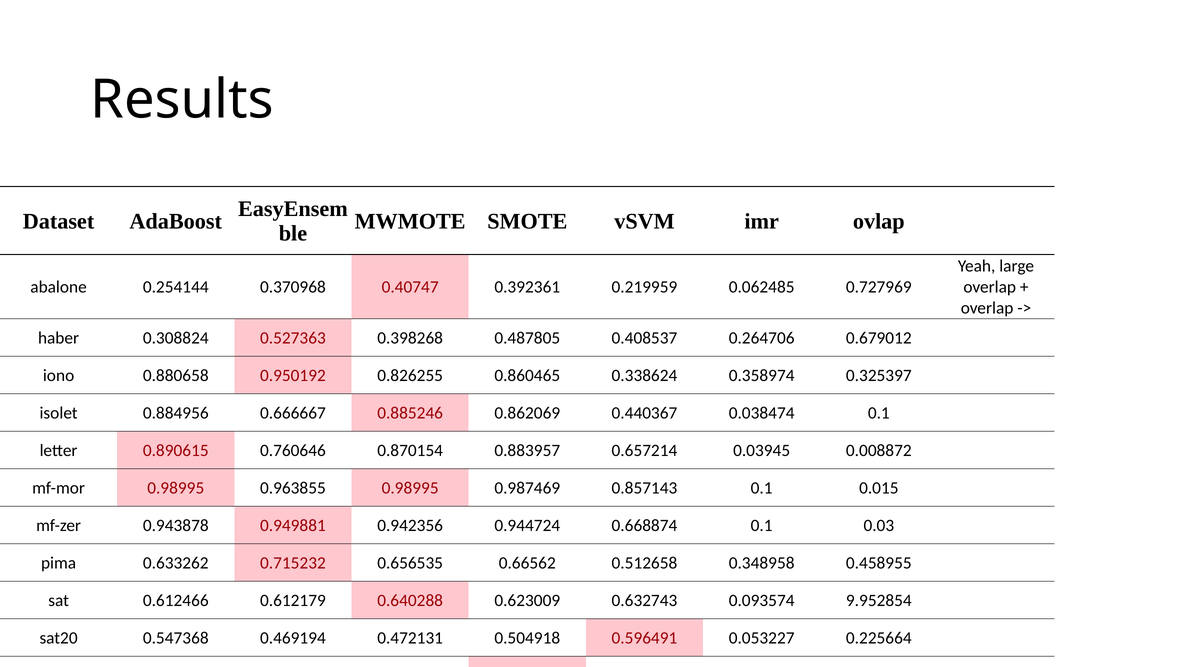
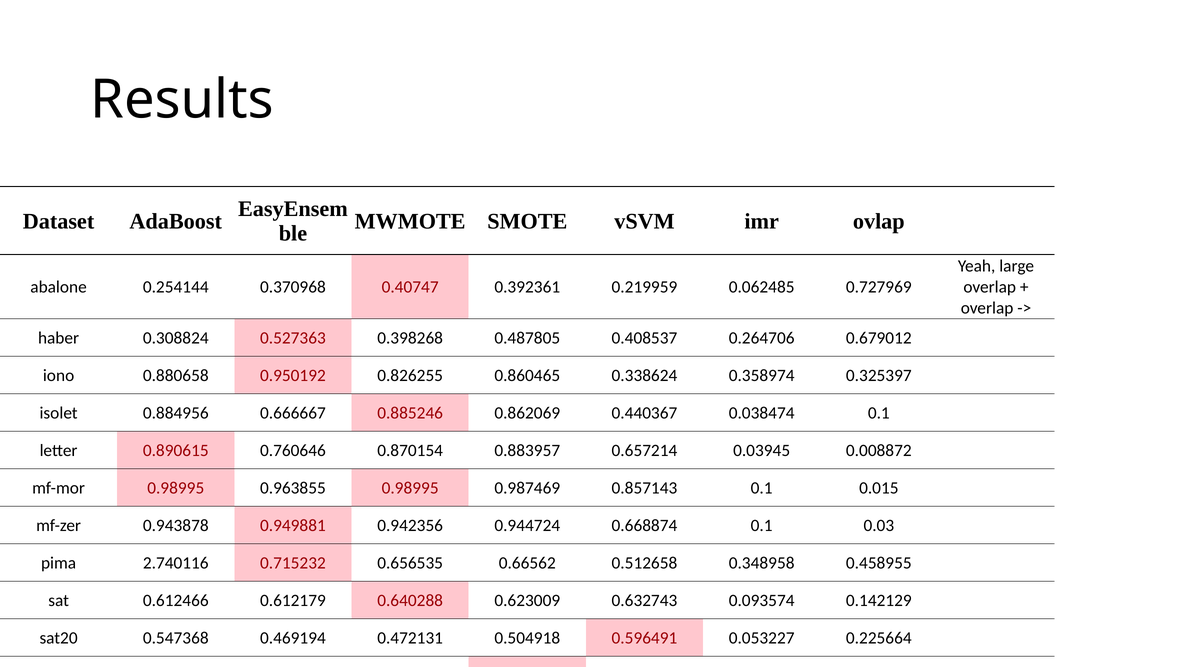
0.633262: 0.633262 -> 2.740116 (176, 563)
9.952854: 9.952854 -> 0.142129 (879, 600)
